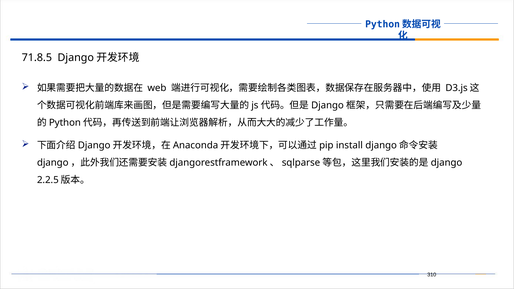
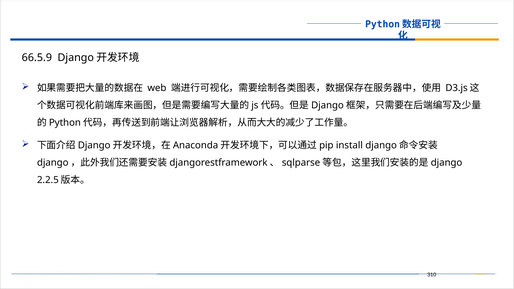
71.8.5: 71.8.5 -> 66.5.9 (37, 58)
